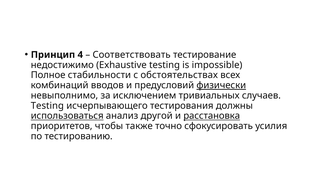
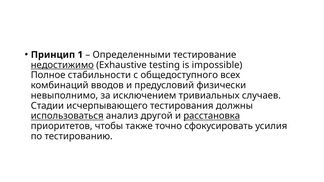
4: 4 -> 1 (80, 55)
Соответствовать: Соответствовать -> Определенными (132, 55)
недостижимо underline: none -> present (62, 65)
обстоятельствах: обстоятельствах -> общедоступного (179, 75)
физически underline: present -> none (221, 85)
Testing: Testing -> Стадии (47, 106)
